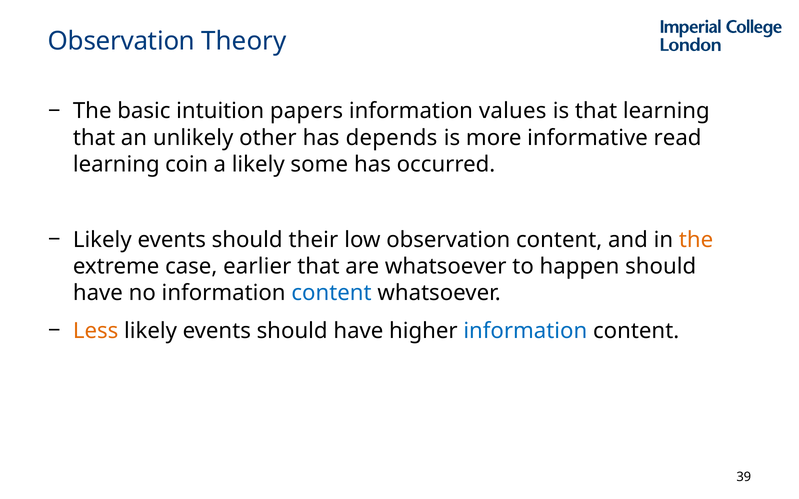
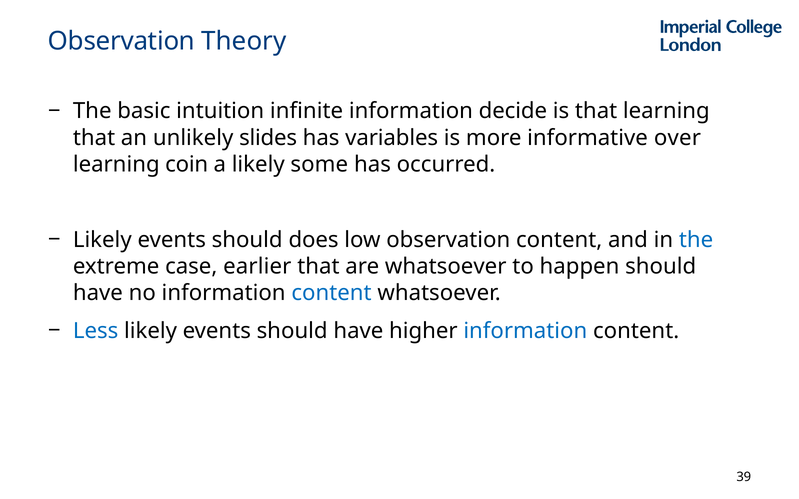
papers: papers -> inﬁnite (307, 111)
values: values -> decide (513, 111)
other: other -> slides (268, 138)
depends: depends -> variables (392, 138)
read: read -> over (677, 138)
their: their -> does (314, 240)
the colour: orange -> blue (696, 240)
Less colour: orange -> blue (96, 331)
